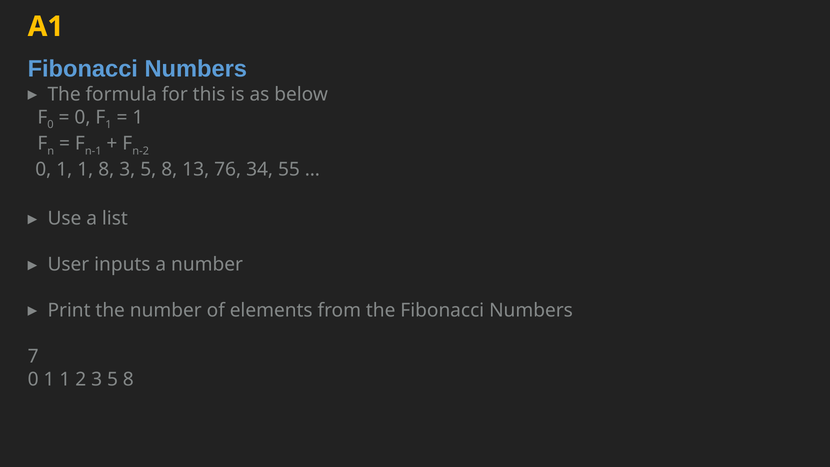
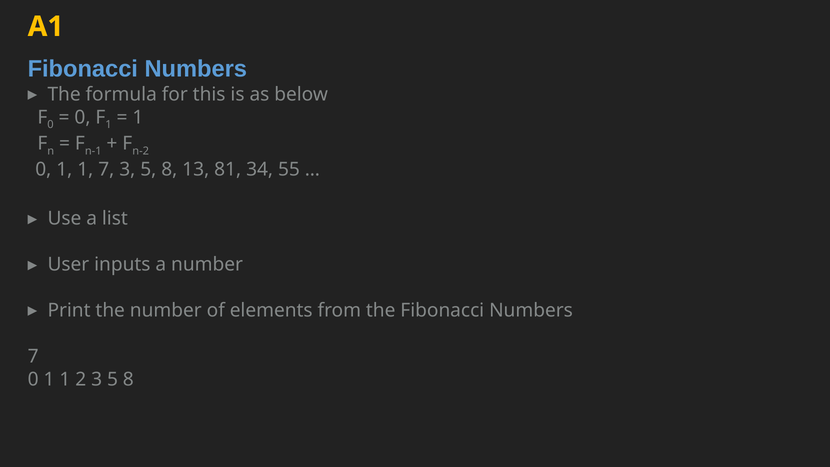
1 8: 8 -> 7 (106, 170)
76: 76 -> 81 (228, 170)
